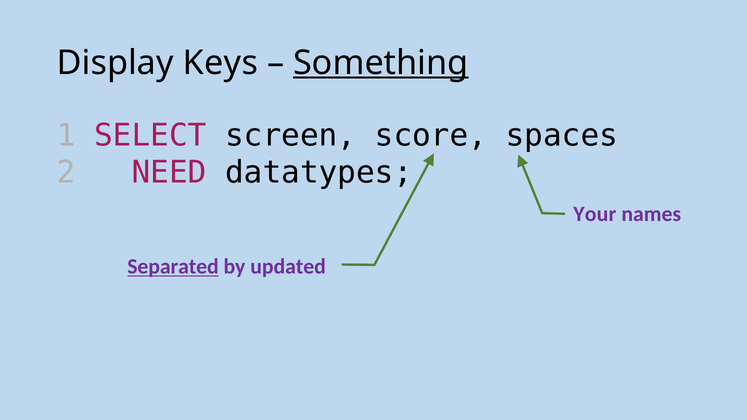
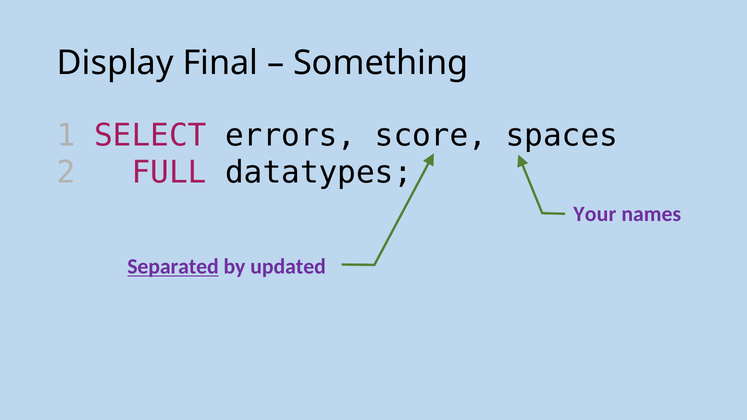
Keys: Keys -> Final (220, 63)
Something underline: present -> none (381, 63)
screen: screen -> errors (291, 135)
NEED: NEED -> FULL (169, 173)
